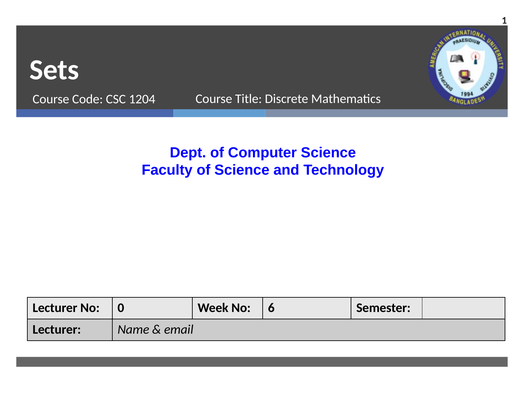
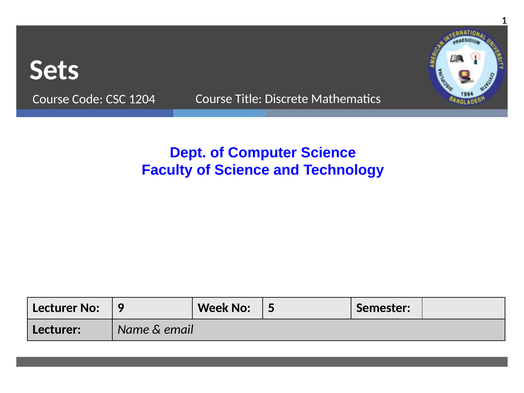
0: 0 -> 9 (121, 308)
6: 6 -> 5 (271, 308)
